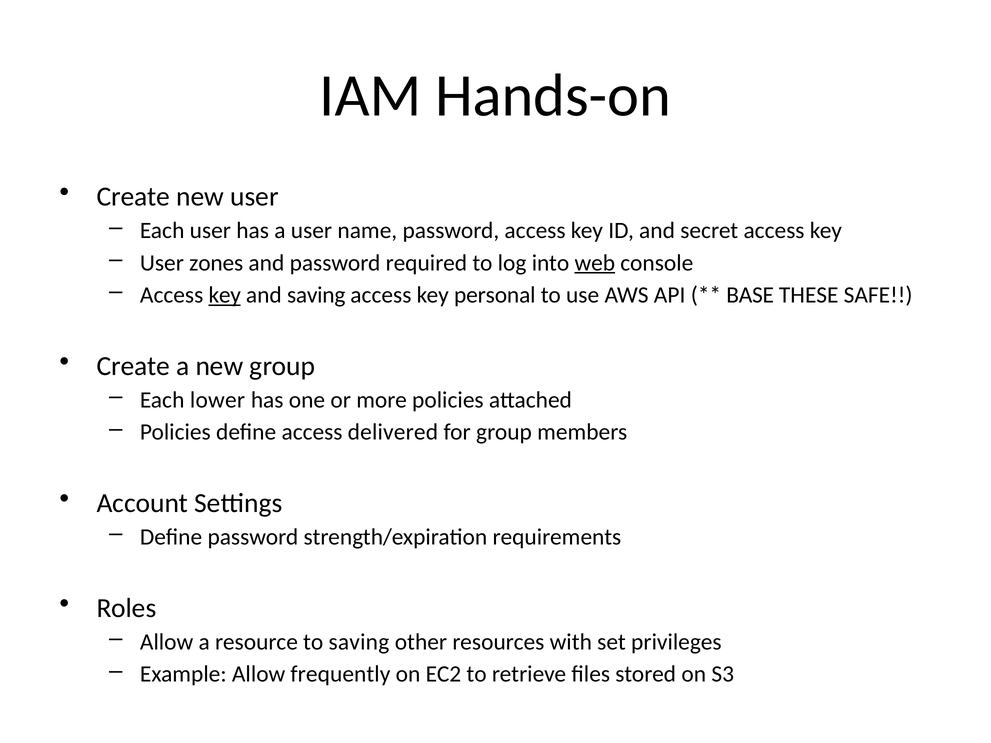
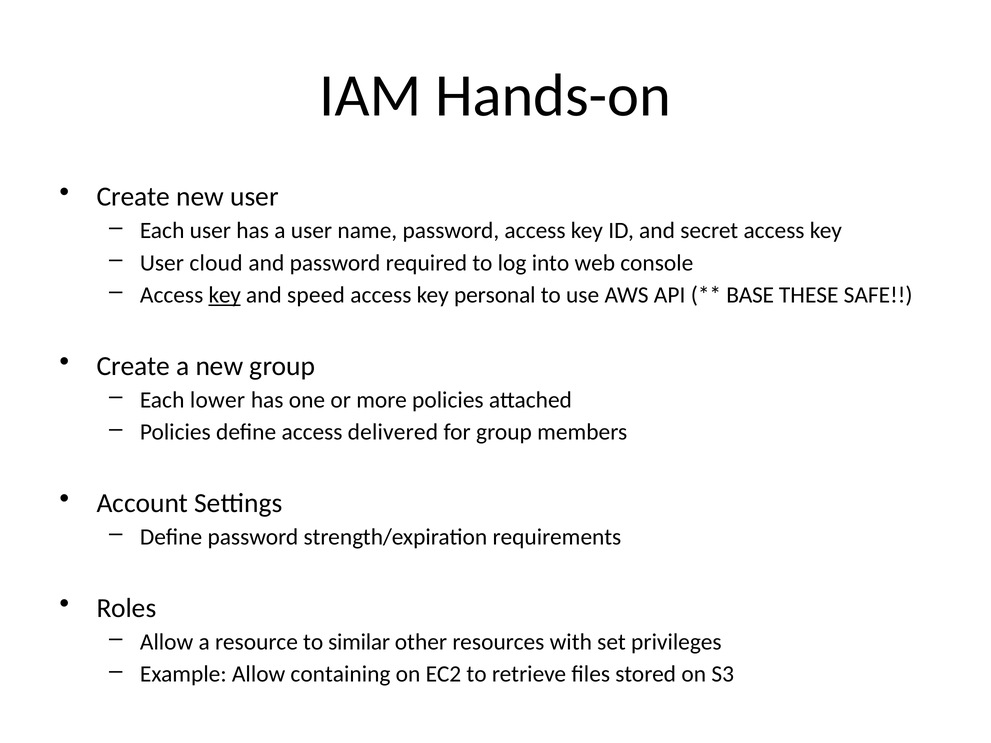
zones: zones -> cloud (216, 263)
web underline: present -> none (595, 263)
and saving: saving -> speed (316, 295)
to saving: saving -> similar (359, 642)
frequently: frequently -> containing (340, 674)
